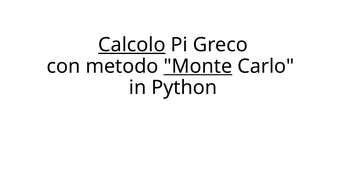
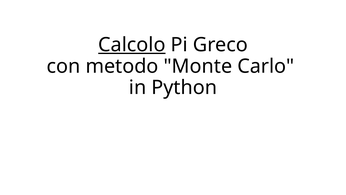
Monte underline: present -> none (198, 66)
